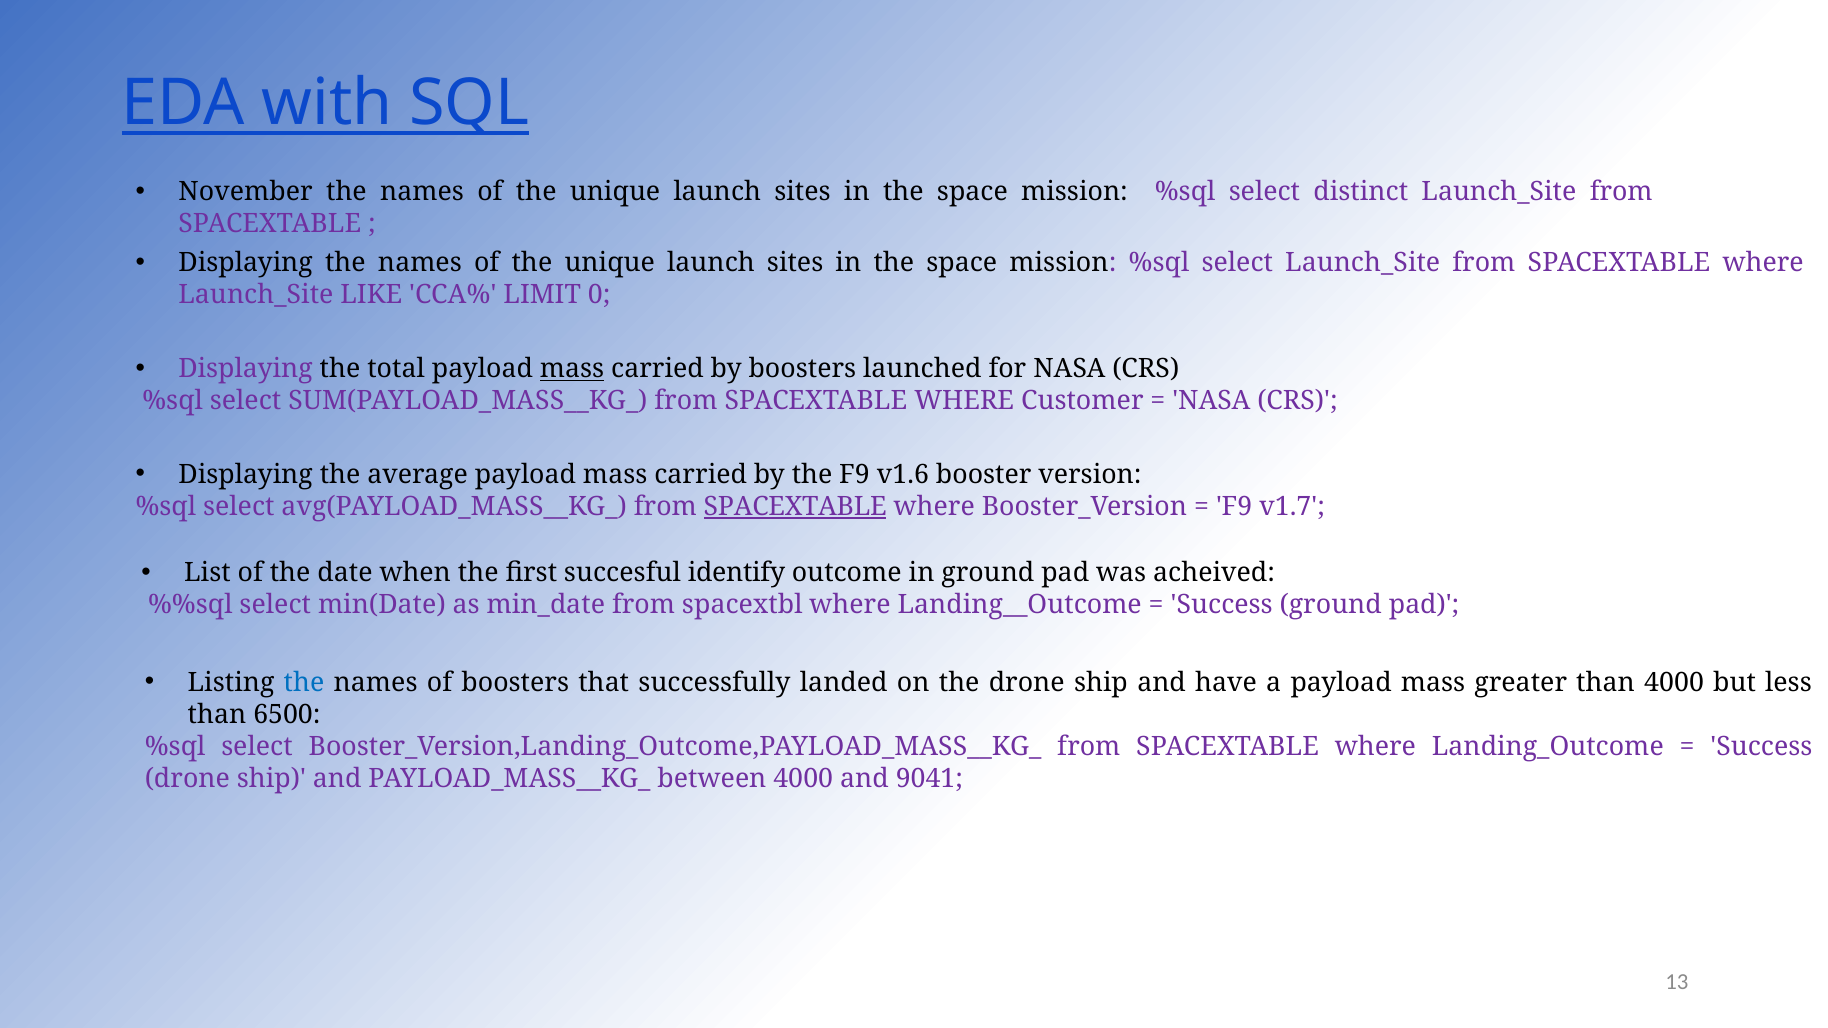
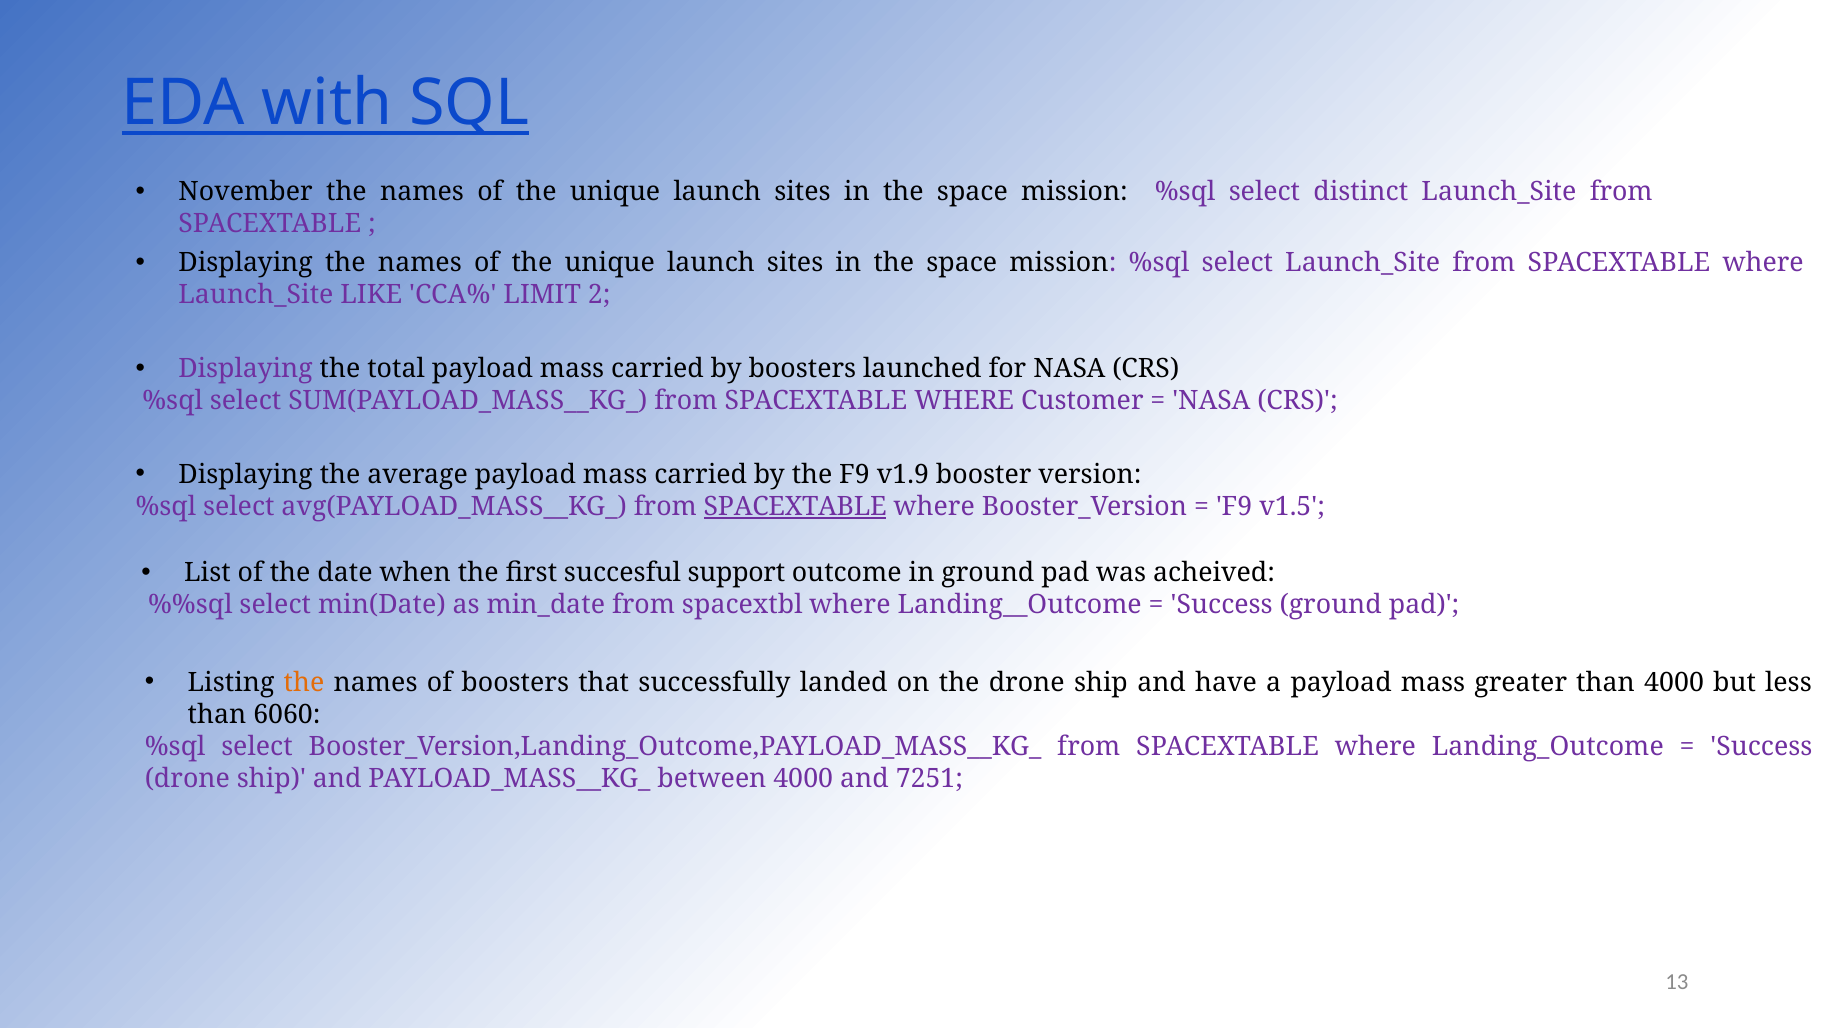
0: 0 -> 2 (599, 295)
mass underline: present -> none (572, 369)
v1.6: v1.6 -> v1.9 (903, 475)
v1.7: v1.7 -> v1.5 (1292, 507)
identify: identify -> support (736, 573)
the colour: blue -> orange (304, 683)
6500: 6500 -> 6060 (287, 715)
9041: 9041 -> 7251 (929, 779)
